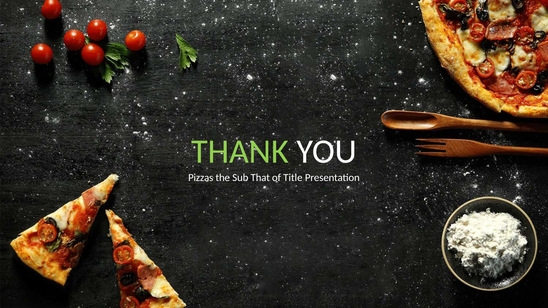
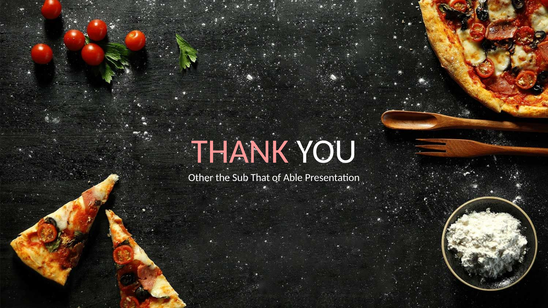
THANK colour: light green -> pink (240, 152)
Pizzas: Pizzas -> Other (201, 178)
Title: Title -> Able (293, 178)
